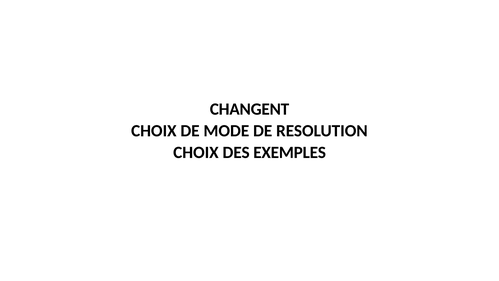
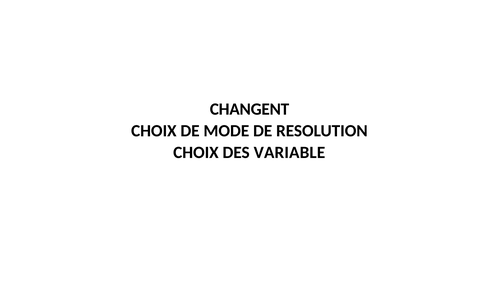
EXEMPLES: EXEMPLES -> VARIABLE (289, 152)
